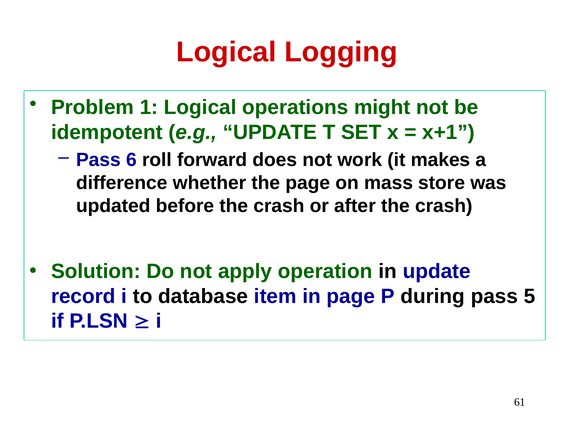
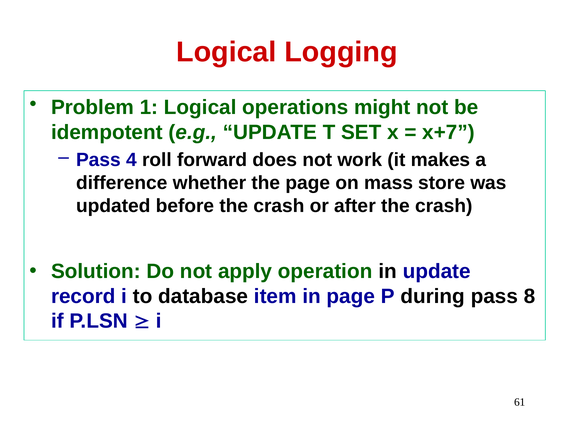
x+1: x+1 -> x+7 (448, 132)
6: 6 -> 4 (131, 160)
5: 5 -> 8 (529, 297)
